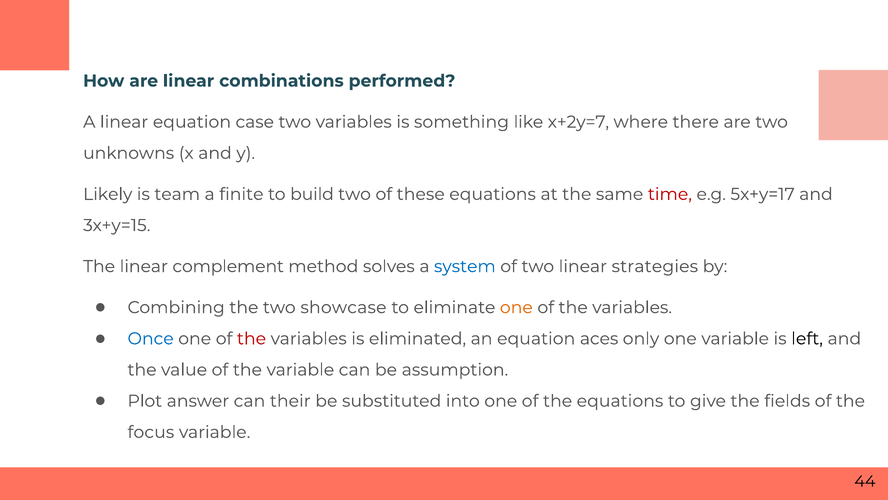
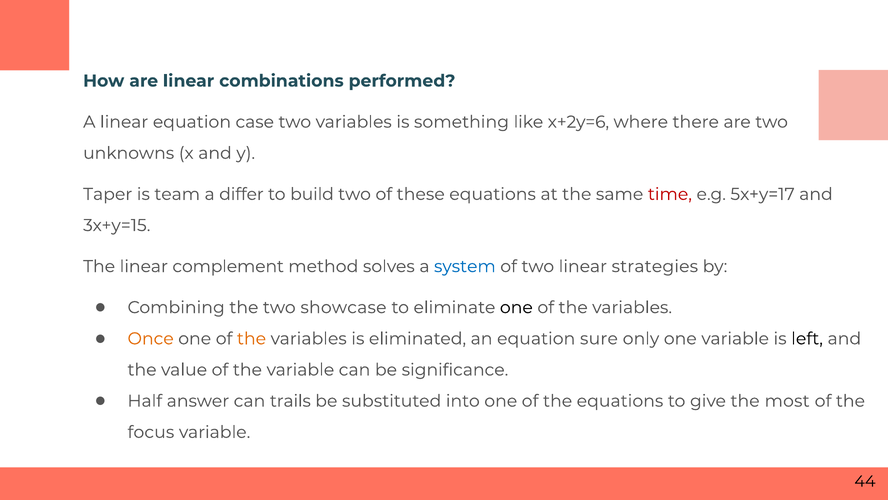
x+2y=7: x+2y=7 -> x+2y=6 (578, 122)
Likely: Likely -> Taper (108, 194)
finite: finite -> differ (241, 194)
one colour: orange -> black (516, 307)
Once colour: blue -> orange (151, 338)
the colour: red -> orange (252, 338)
aces: aces -> sure (599, 338)
assumption: assumption -> significance (455, 369)
Plot: Plot -> Half (145, 401)
their: their -> trails (290, 401)
fields: fields -> most (787, 401)
